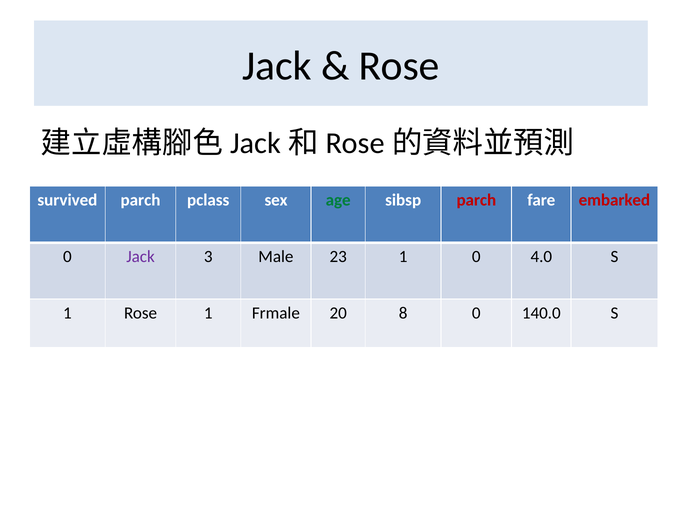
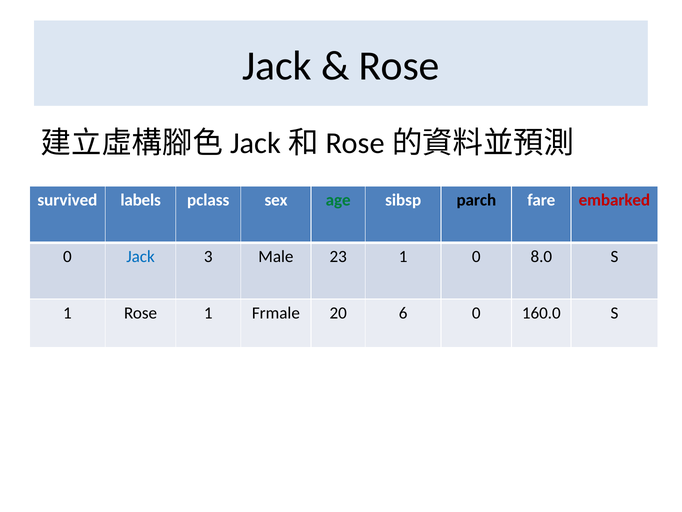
survived parch: parch -> labels (141, 200)
parch colour: red -> black (476, 200)
Jack colour: purple -> blue (141, 256)
4.0: 4.0 -> 8.0 (541, 256)
8: 8 -> 6 (403, 313)
140.0: 140.0 -> 160.0 (541, 313)
